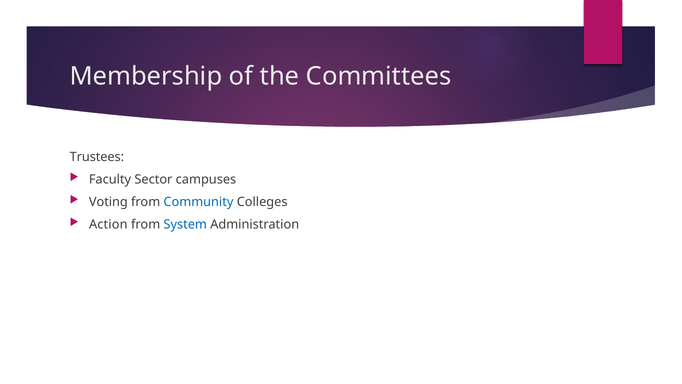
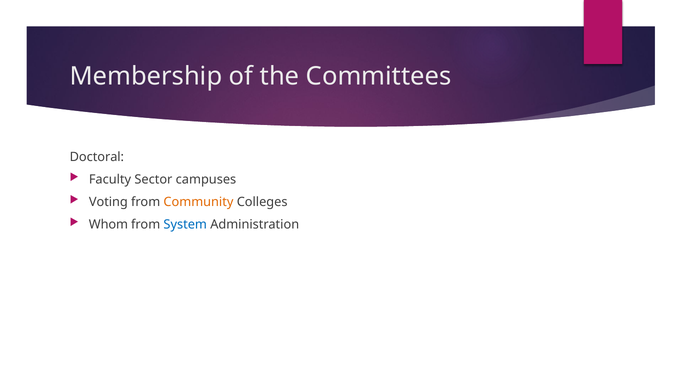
Trustees: Trustees -> Doctoral (97, 157)
Community colour: blue -> orange (198, 202)
Action: Action -> Whom (108, 224)
